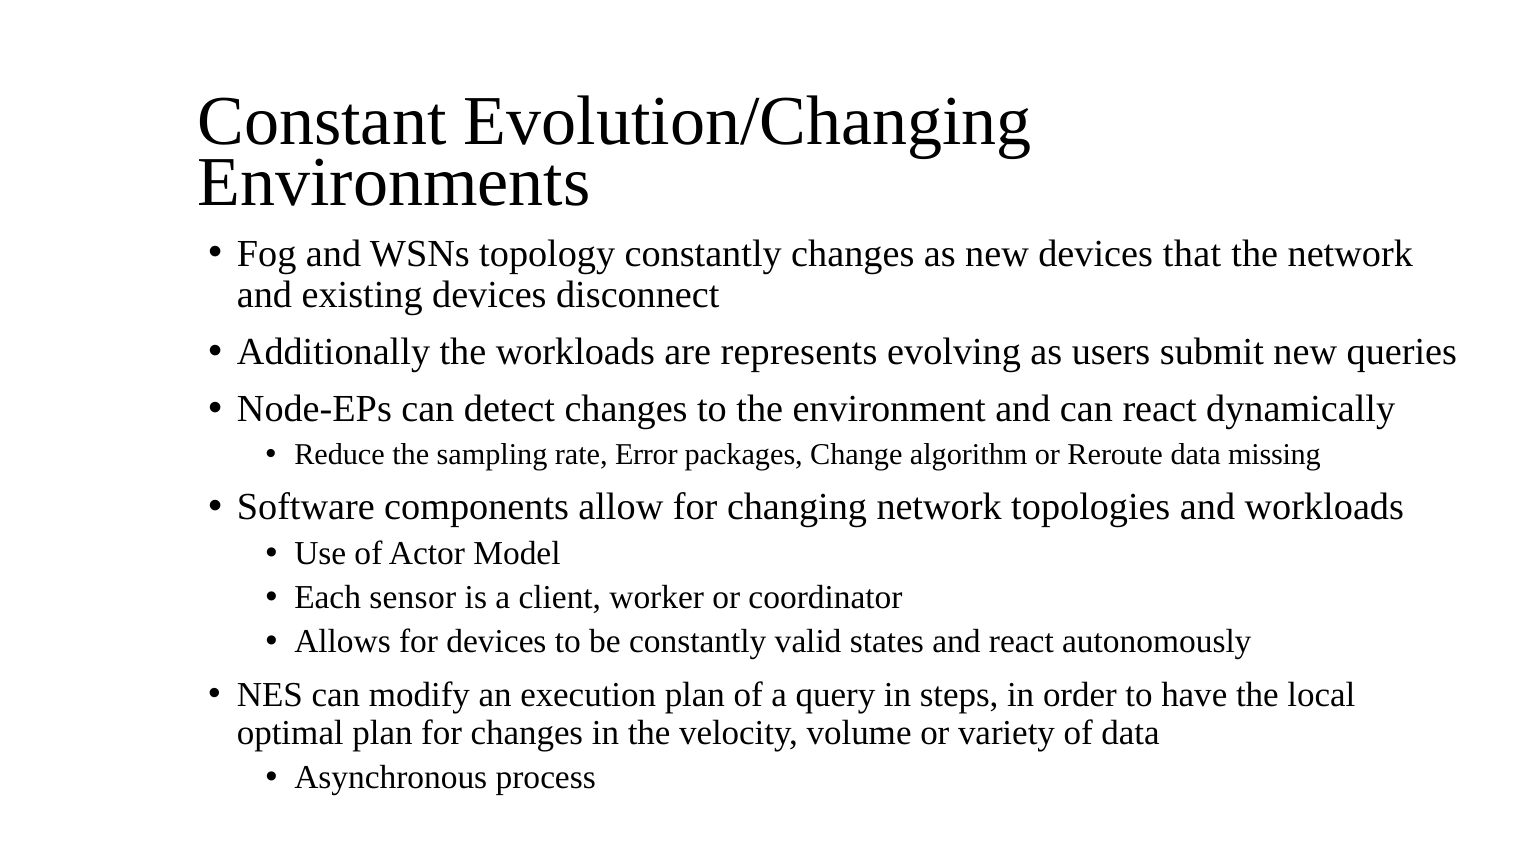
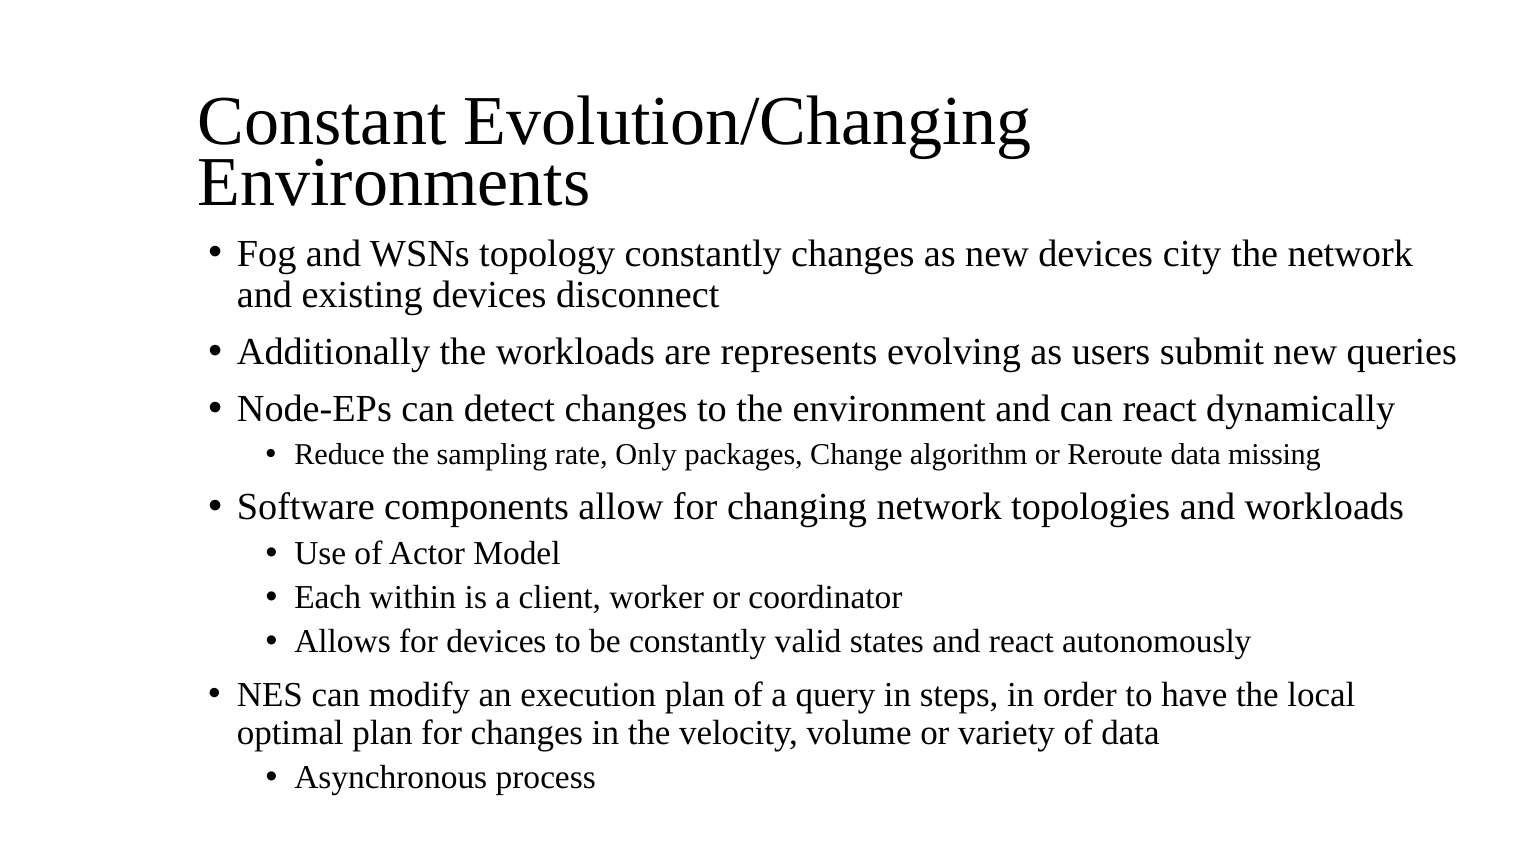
that: that -> city (1192, 254)
Error: Error -> Only (646, 454)
sensor: sensor -> within (413, 598)
